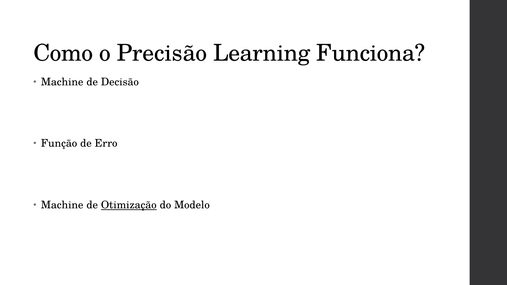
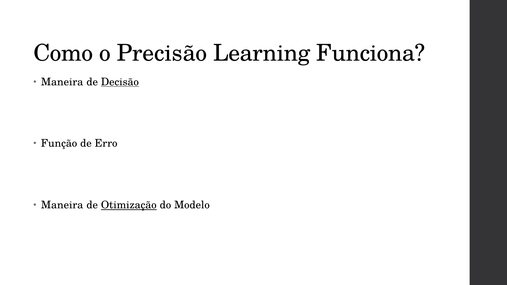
Machine: Machine -> Maneira (62, 82)
Decisão underline: none -> present (120, 82)
Machine: Machine -> Maneira (62, 205)
